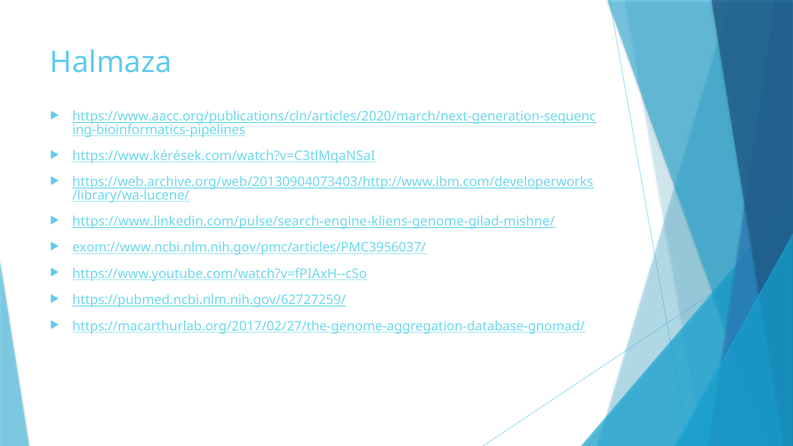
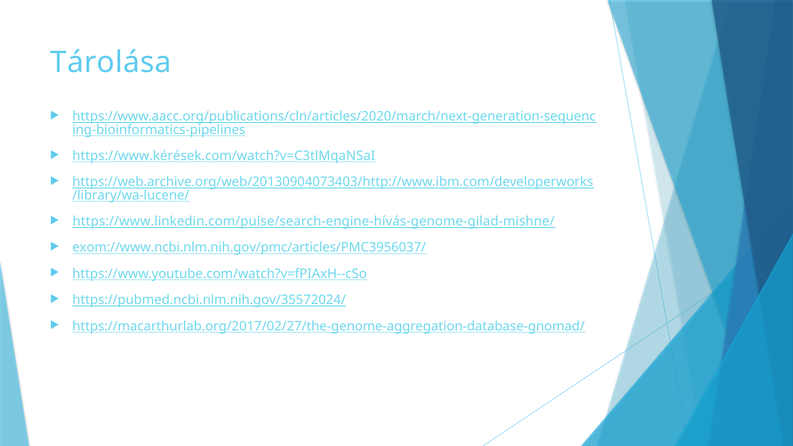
Halmaza: Halmaza -> Tárolása (111, 63)
https://www.linkedin.com/pulse/search-engine-kliens-genome-gilad-mishne/: https://www.linkedin.com/pulse/search-engine-kliens-genome-gilad-mishne/ -> https://www.linkedin.com/pulse/search-engine-hívás-genome-gilad-mishne/ (314, 221)
https://pubmed.ncbi.nlm.nih.gov/62727259/: https://pubmed.ncbi.nlm.nih.gov/62727259/ -> https://pubmed.ncbi.nlm.nih.gov/35572024/ (209, 300)
